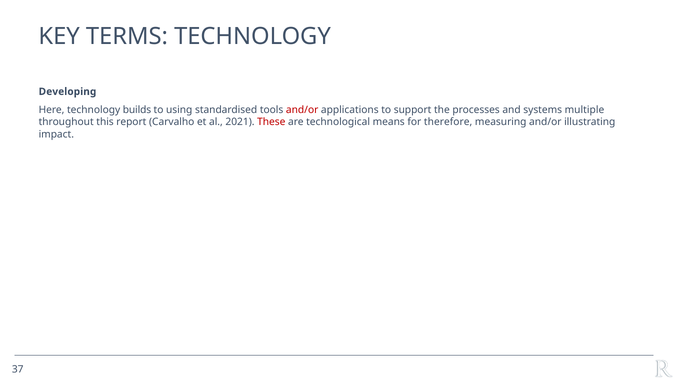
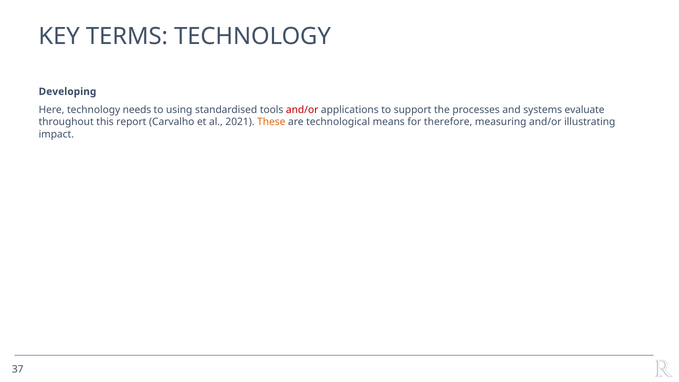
builds: builds -> needs (137, 110)
multiple: multiple -> evaluate (585, 110)
These colour: red -> orange (271, 122)
